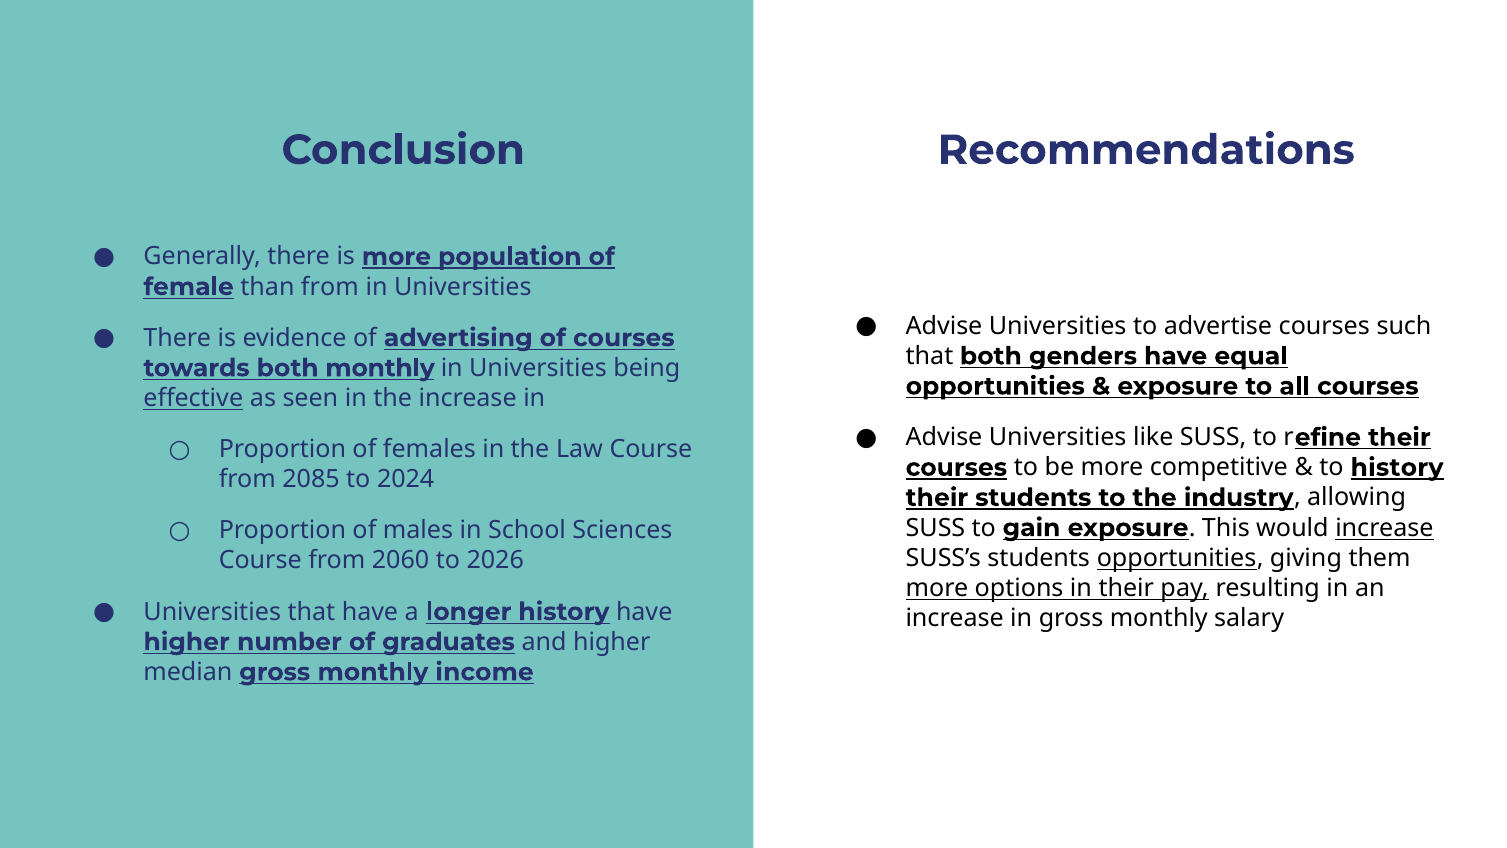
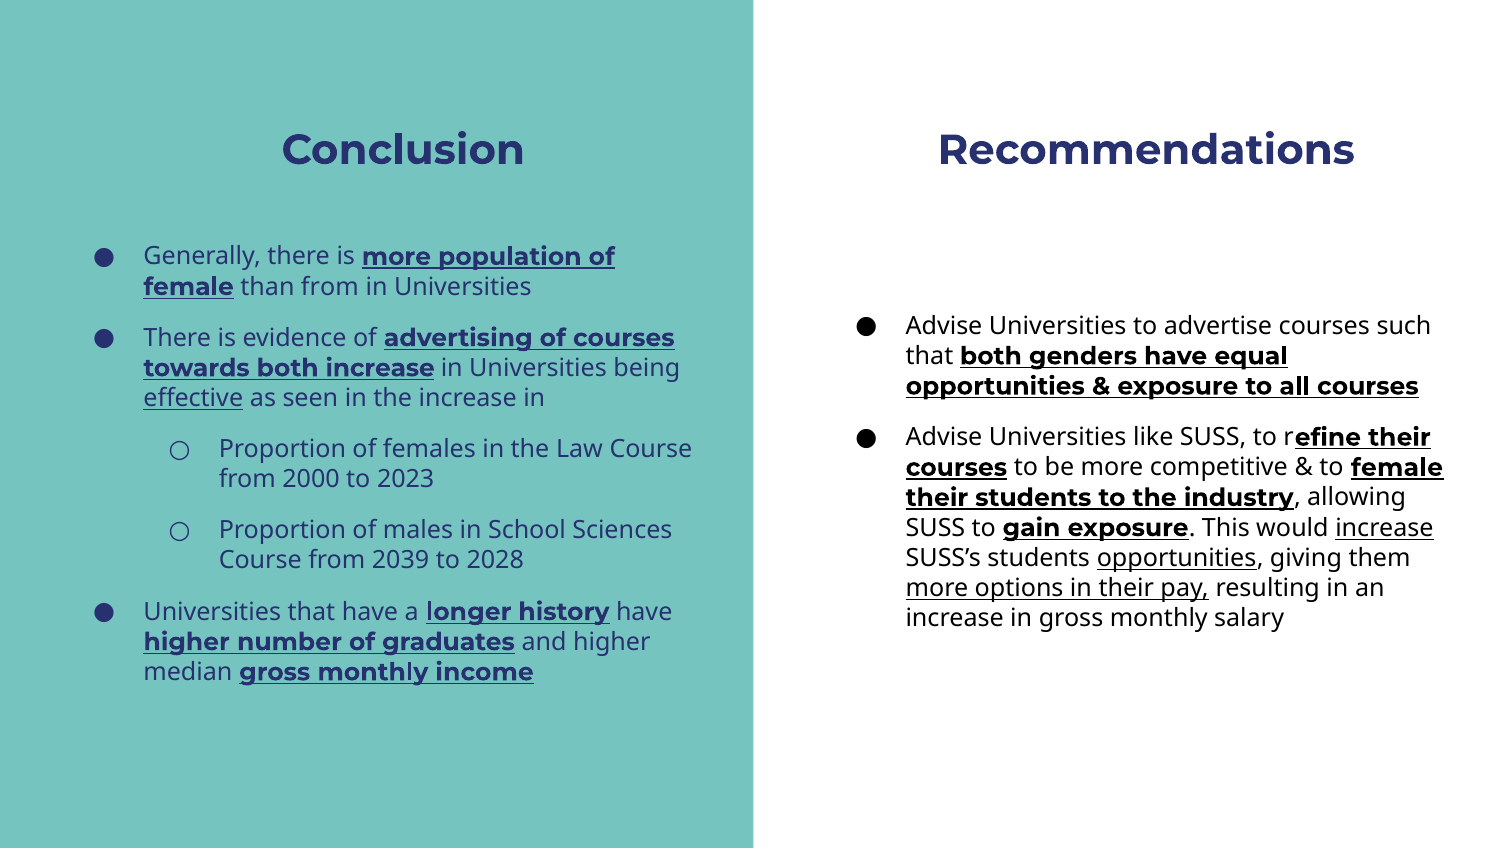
both monthly: monthly -> increase (380, 368)
to history: history -> female (1397, 467)
2085: 2085 -> 2000 (311, 479)
2024: 2024 -> 2023 (406, 479)
2060: 2060 -> 2039 (401, 561)
2026: 2026 -> 2028 (495, 561)
